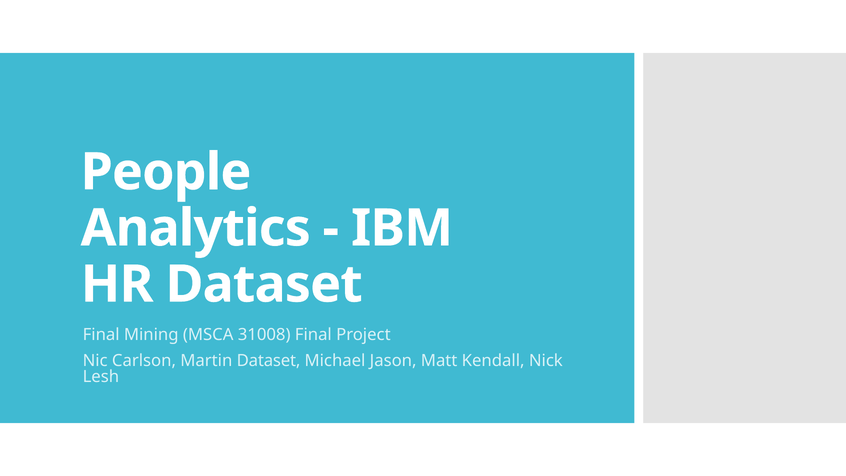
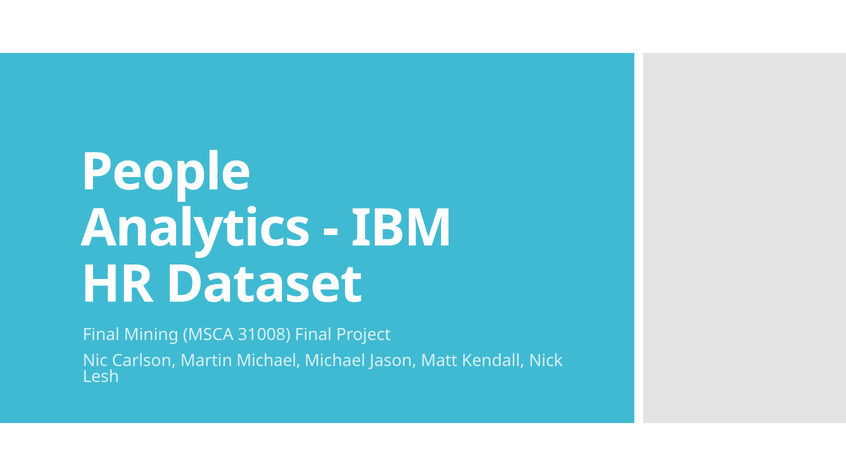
Martin Dataset: Dataset -> Michael (269, 360)
